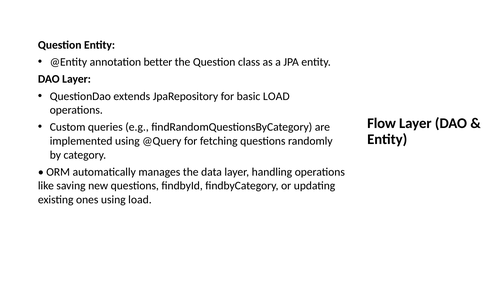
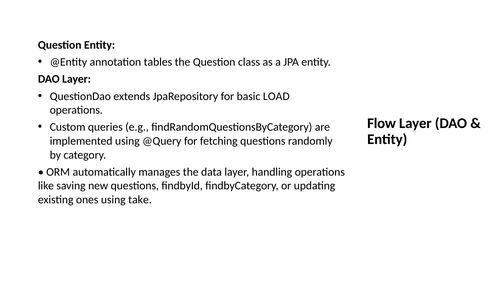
better: better -> tables (158, 62)
using load: load -> take (140, 199)
